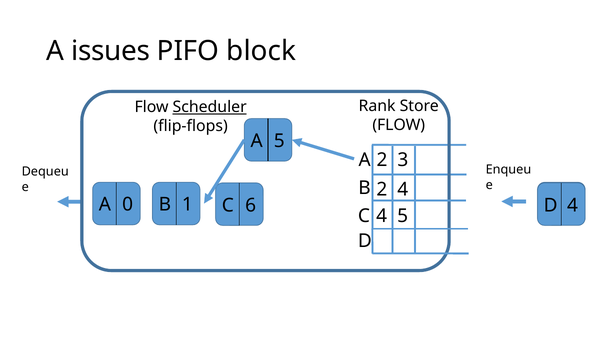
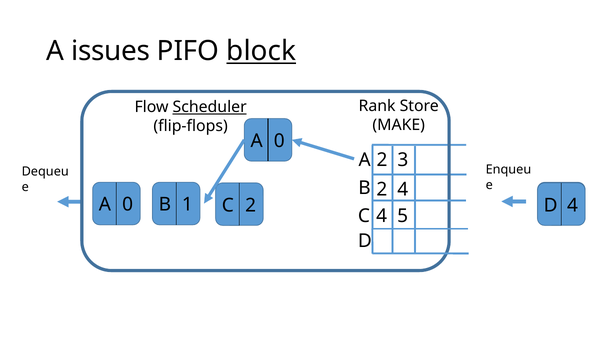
block underline: none -> present (261, 51)
FLOW: FLOW -> MAKE (399, 125)
5: 5 -> 0 (279, 141)
1 C 6: 6 -> 2 (251, 205)
